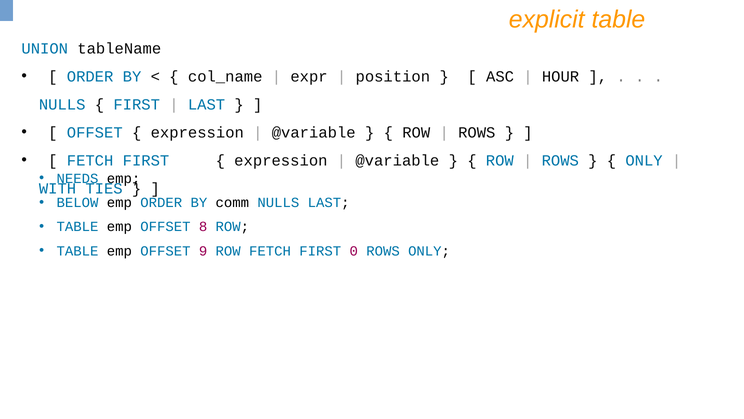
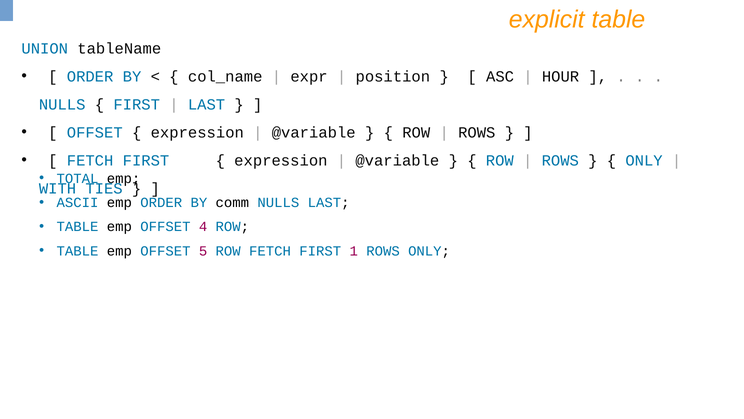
NEEDS: NEEDS -> TOTAL (78, 178)
BELOW: BELOW -> ASCII (78, 202)
8: 8 -> 4 (203, 227)
9: 9 -> 5 (203, 251)
0: 0 -> 1 (354, 251)
